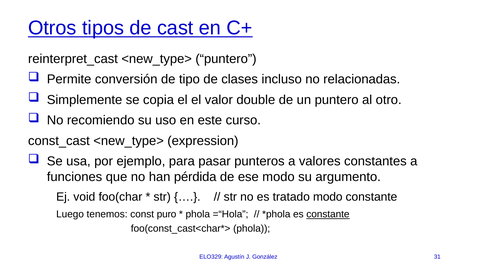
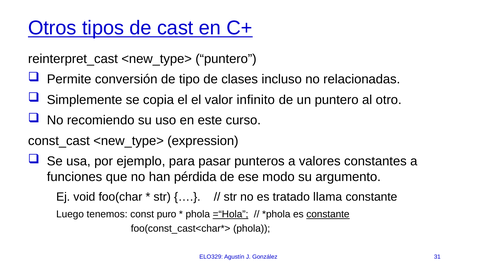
double: double -> infinito (256, 100)
tratado modo: modo -> llama (328, 196)
=“Hola underline: none -> present (231, 214)
